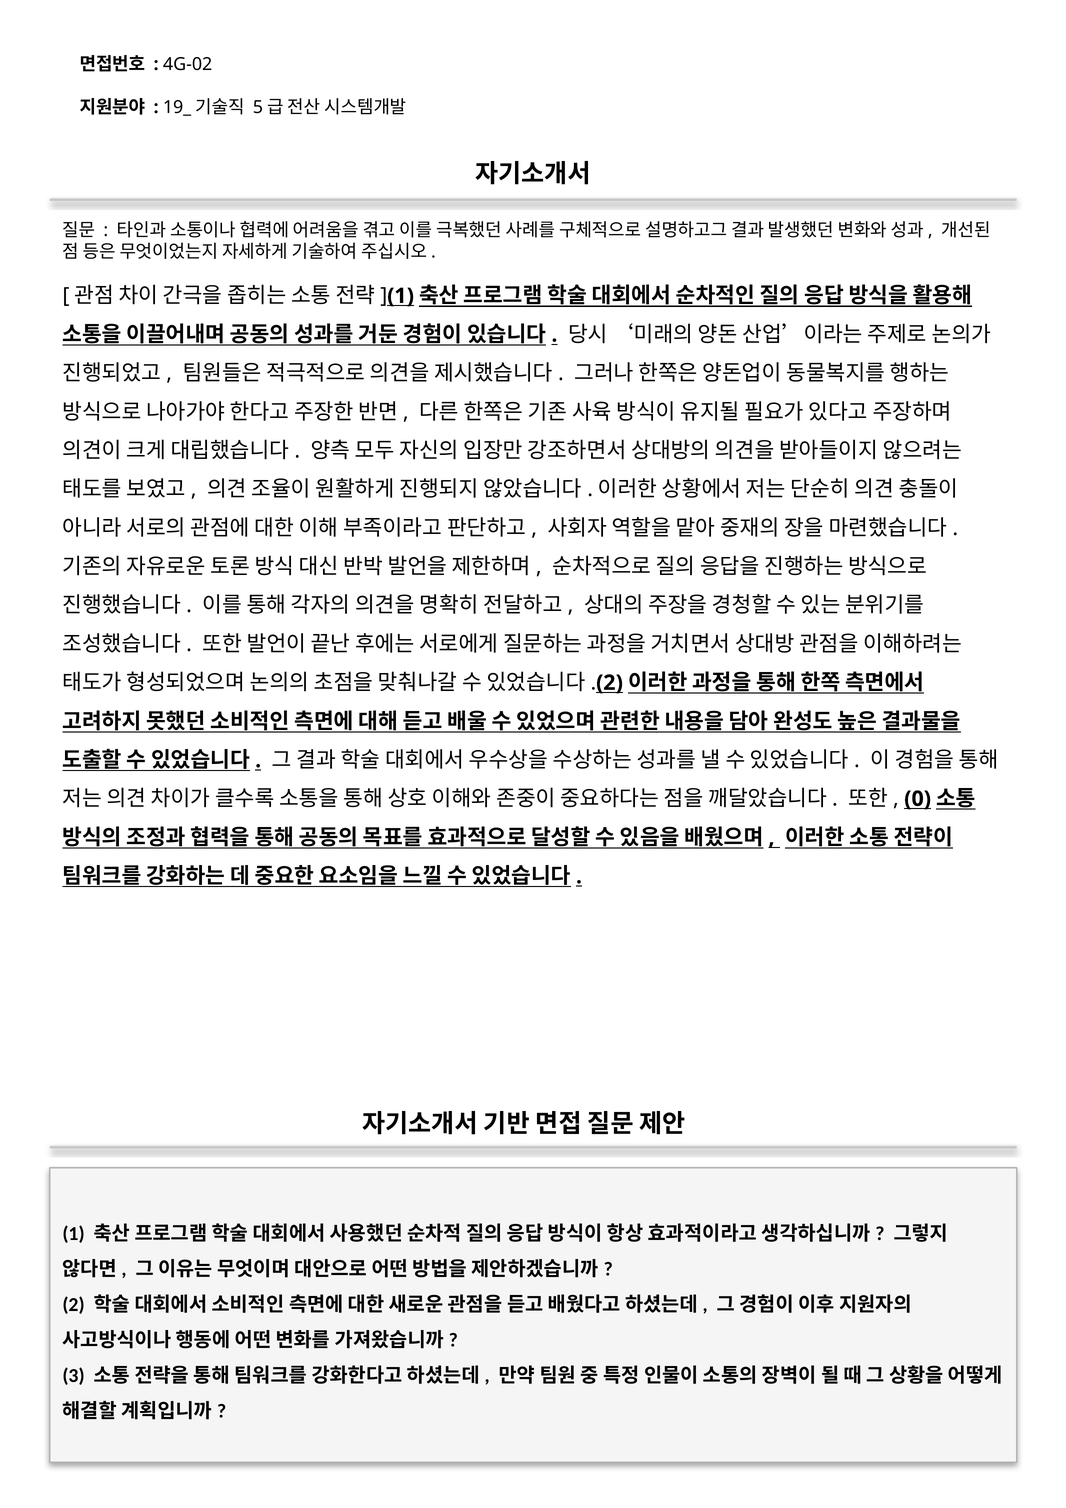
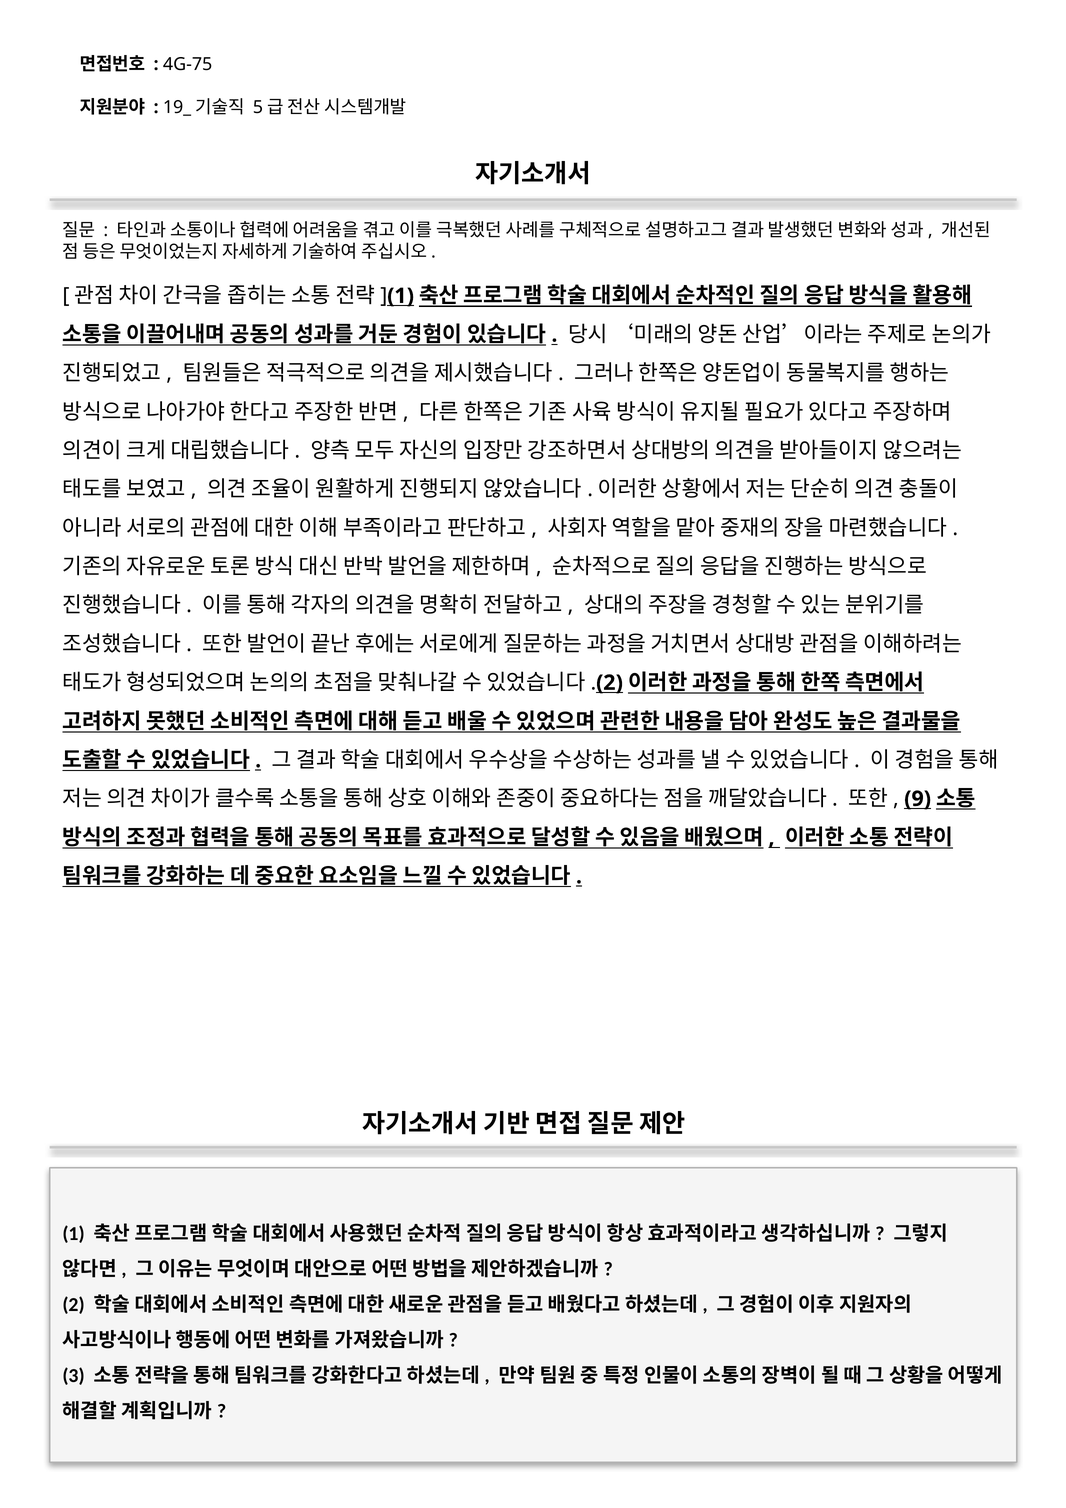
4G-02: 4G-02 -> 4G-75 (188, 64)
0: 0 -> 9 (918, 799)
